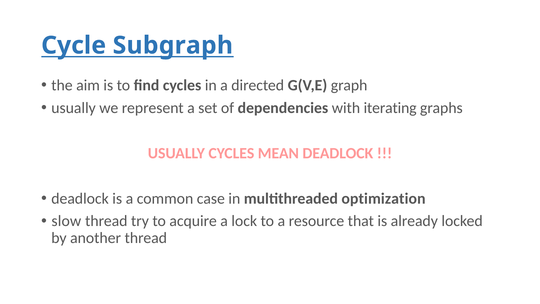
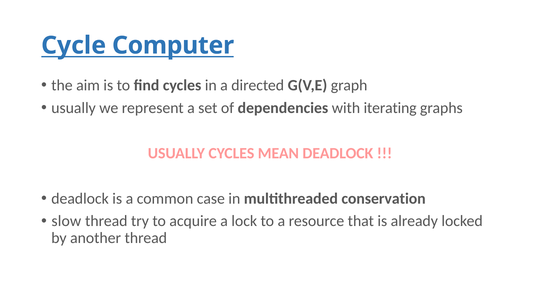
Subgraph: Subgraph -> Computer (173, 45)
optimization: optimization -> conservation (384, 198)
